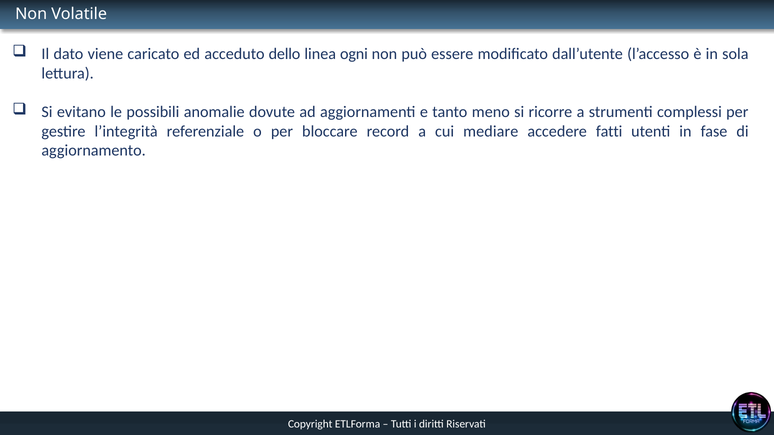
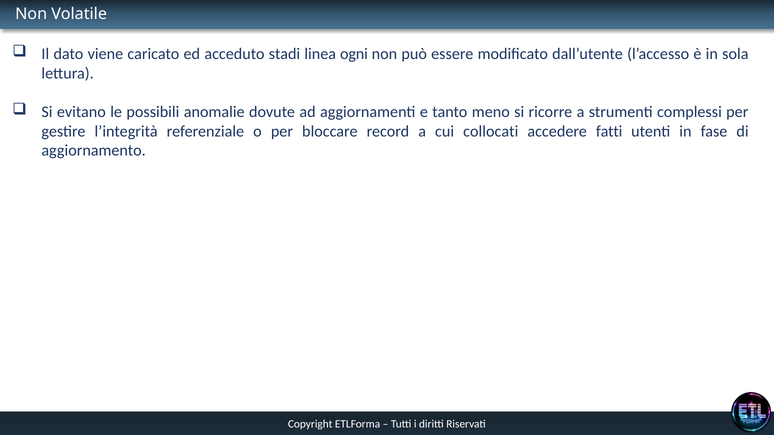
dello: dello -> stadi (284, 54)
mediare: mediare -> collocati (491, 131)
